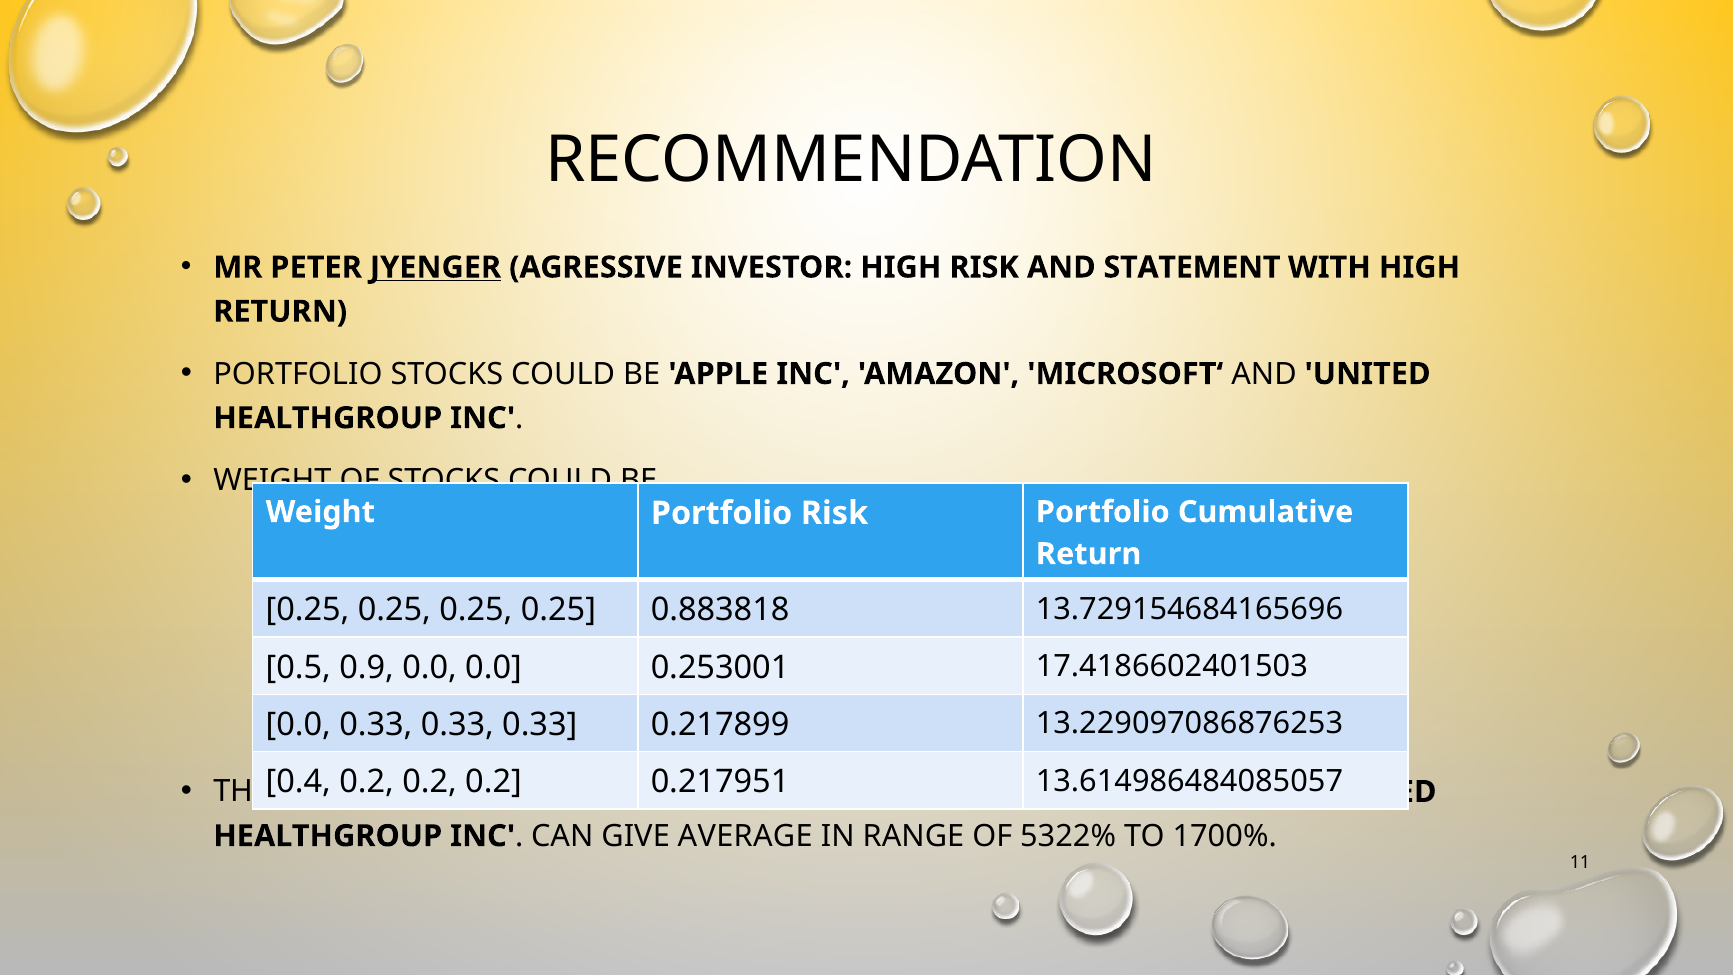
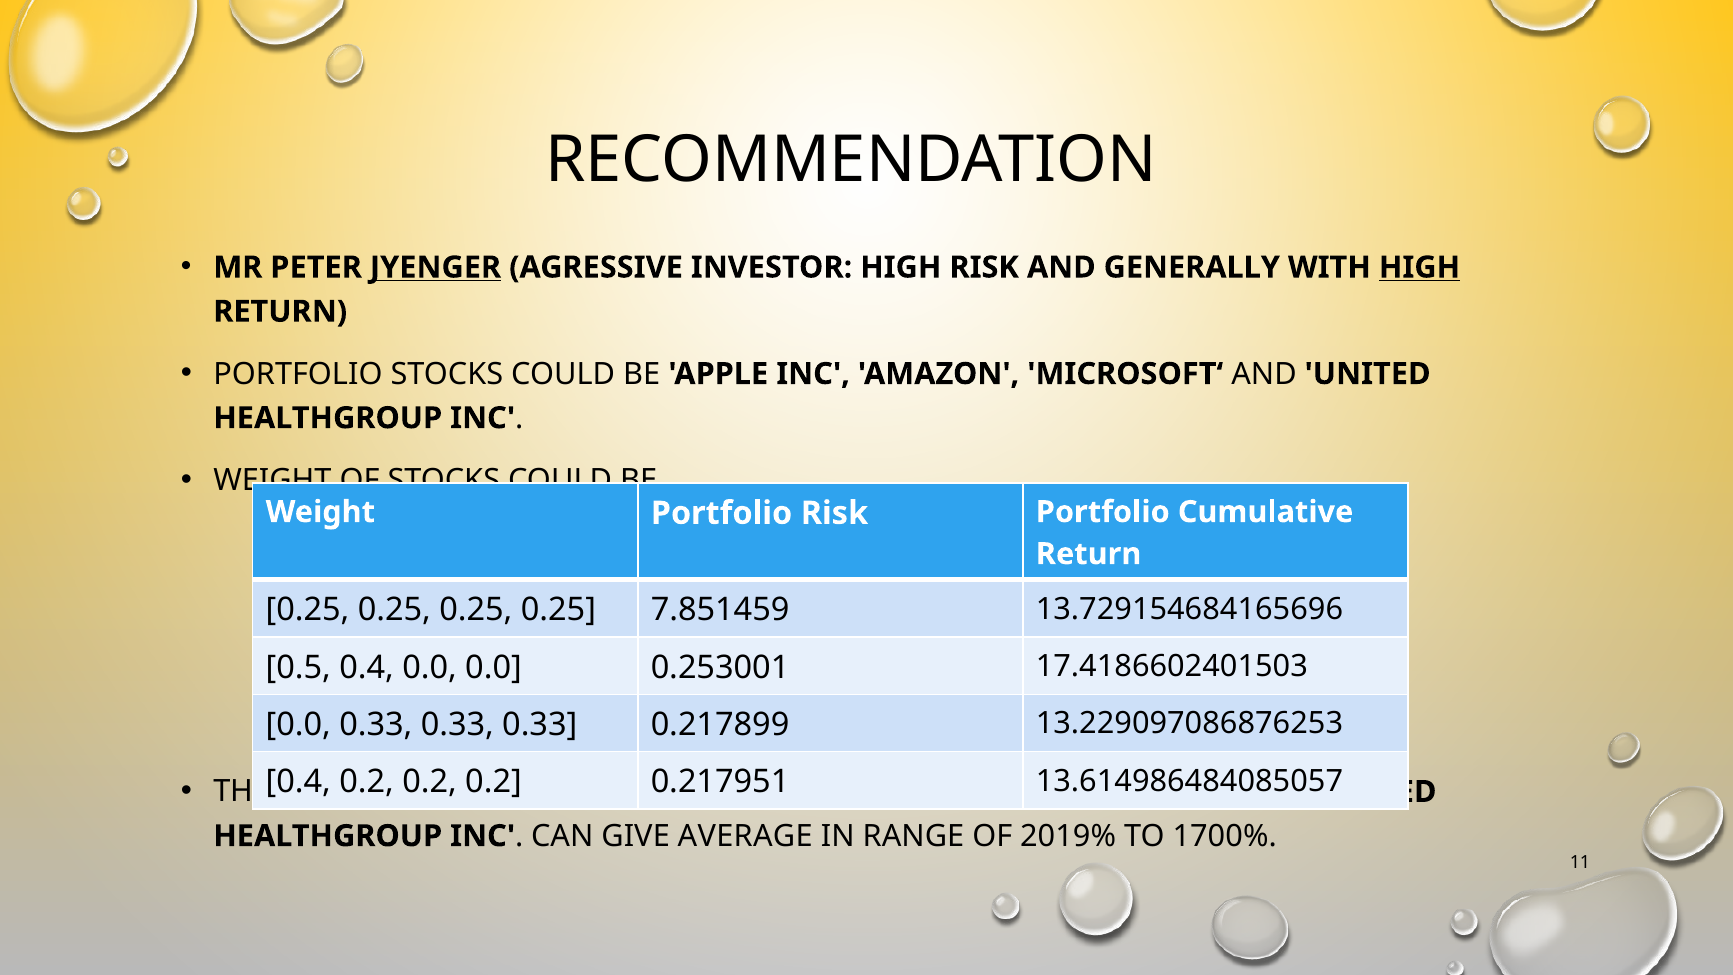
STATEMENT: STATEMENT -> GENERALLY (1192, 267)
HIGH underline: none -> present (1420, 267)
0.883818: 0.883818 -> 7.851459 (720, 610)
0.5 0.9: 0.9 -> 0.4 (367, 667)
5322%: 5322% -> 2019% (1068, 836)
